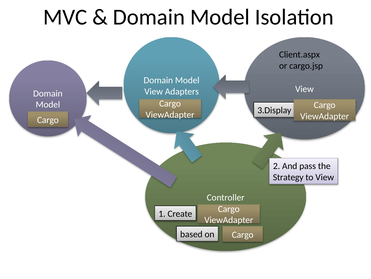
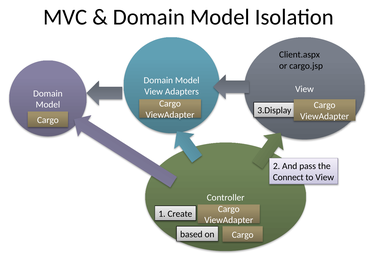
Strategy: Strategy -> Connect (288, 177)
